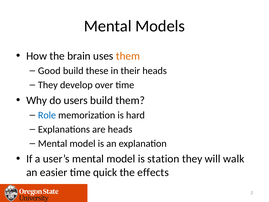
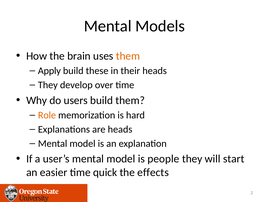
Good: Good -> Apply (49, 71)
Role colour: blue -> orange (47, 115)
station: station -> people (163, 159)
walk: walk -> start (234, 159)
